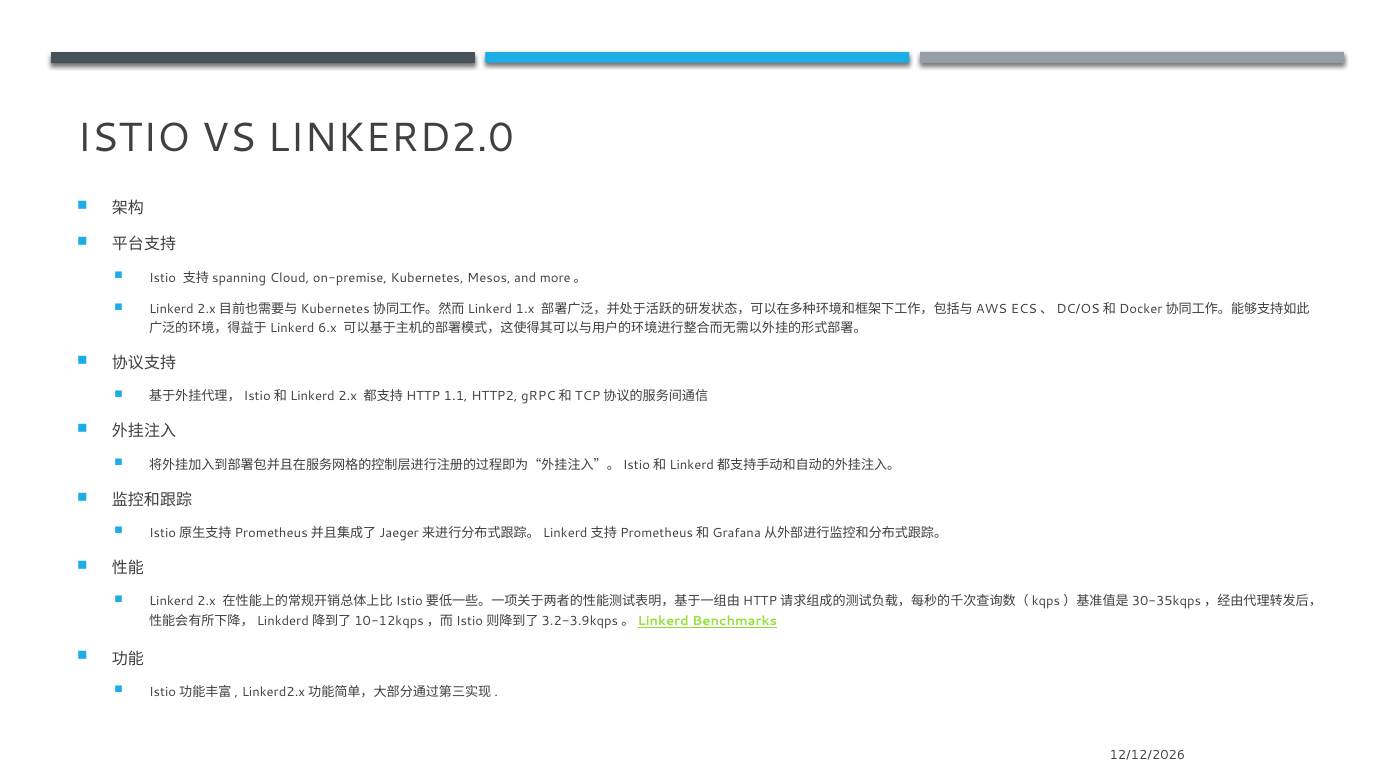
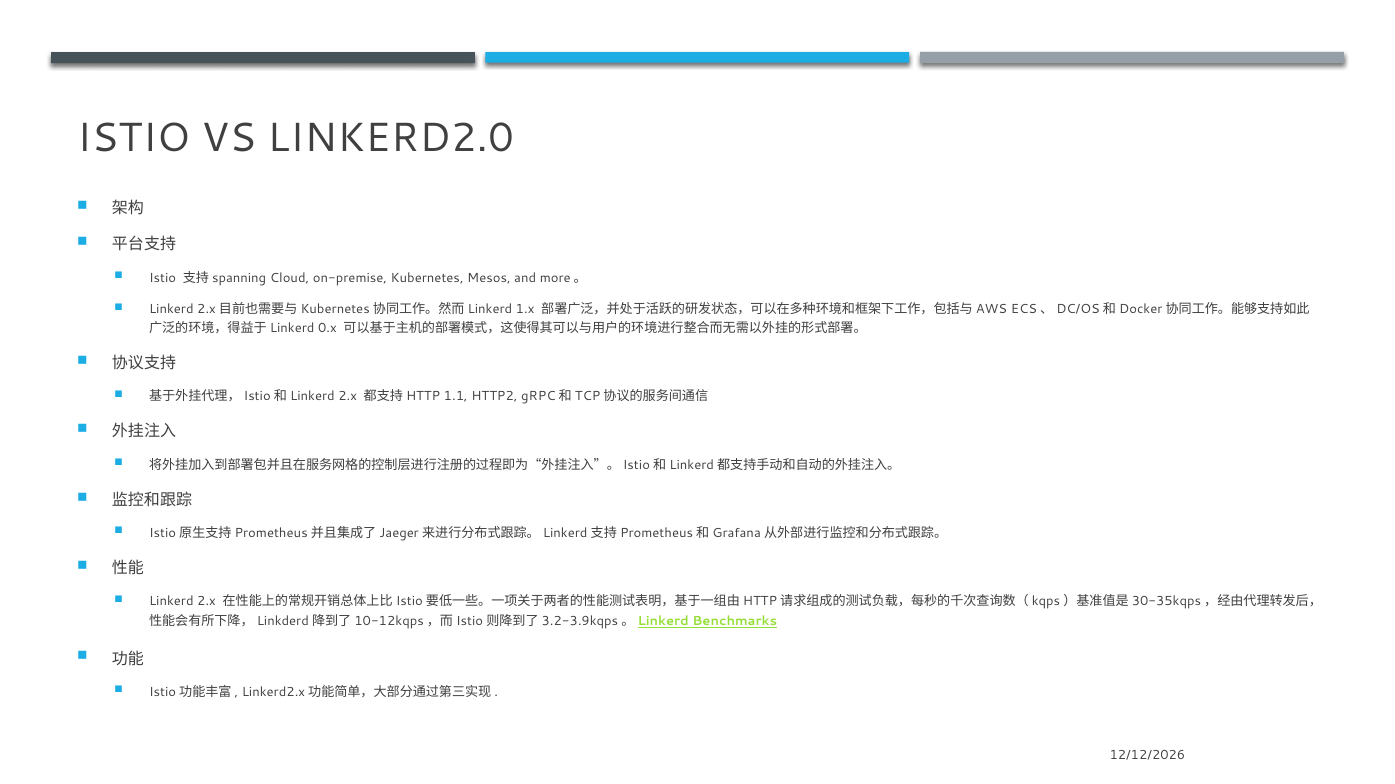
6.x: 6.x -> 0.x (327, 328)
